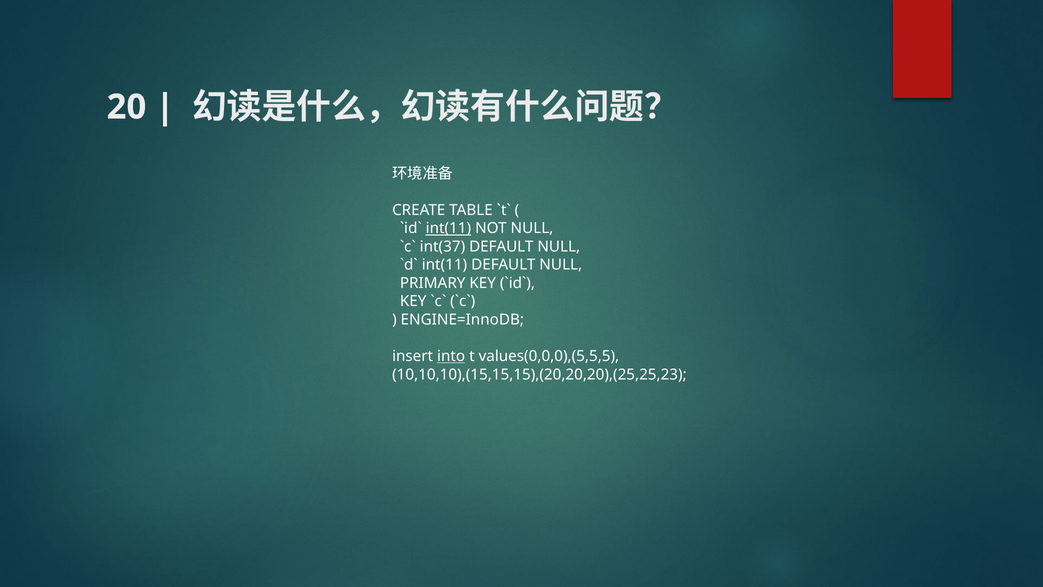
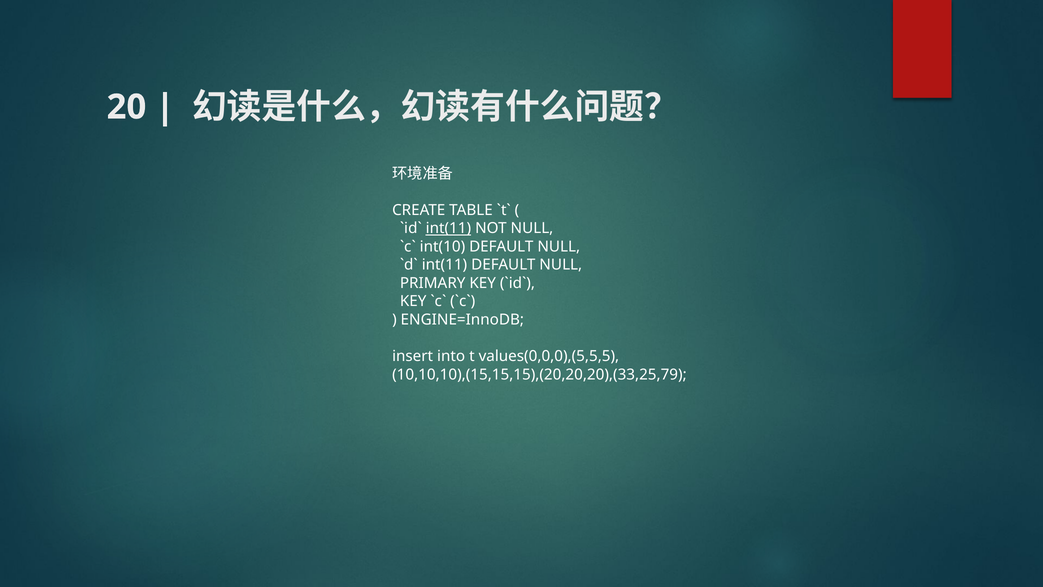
int(37: int(37 -> int(10 (442, 246)
into underline: present -> none (451, 356)
10,10,10),(15,15,15),(20,20,20),(25,25,23: 10,10,10),(15,15,15),(20,20,20),(25,25,23 -> 10,10,10),(15,15,15),(20,20,20),(33,25,79 (539, 374)
